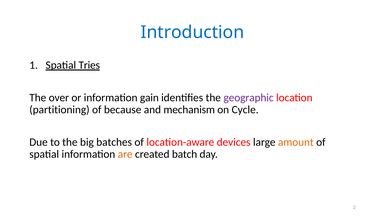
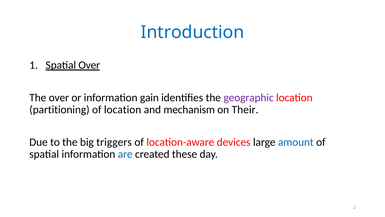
Spatial Tries: Tries -> Over (89, 65)
of because: because -> location (123, 110)
Cycle: Cycle -> Their (245, 110)
batches: batches -> triggers (114, 142)
amount colour: orange -> blue (296, 142)
are colour: orange -> blue (125, 154)
batch: batch -> these (185, 154)
